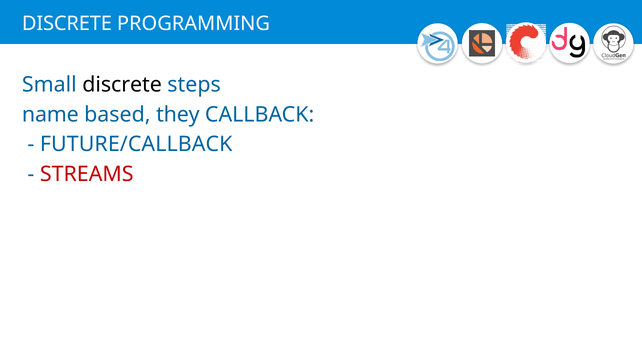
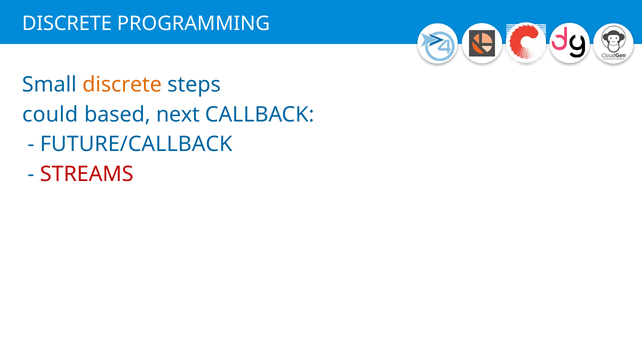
discrete colour: black -> orange (122, 85)
name: name -> could (50, 115)
they: they -> next (178, 115)
